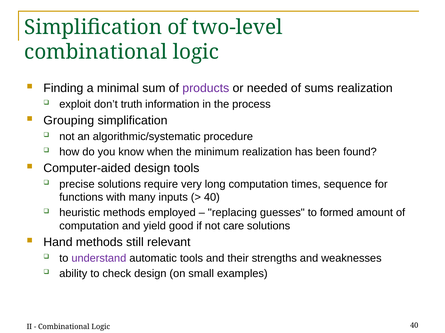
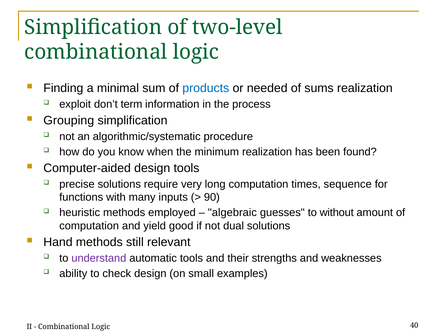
products colour: purple -> blue (206, 88)
truth: truth -> term (132, 104)
40: 40 -> 90 (212, 198)
replacing: replacing -> algebraic (232, 213)
formed: formed -> without (337, 213)
care: care -> dual (234, 226)
